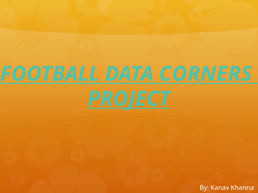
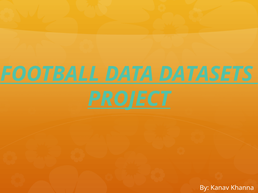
CORNERS: CORNERS -> DATASETS (206, 74)
